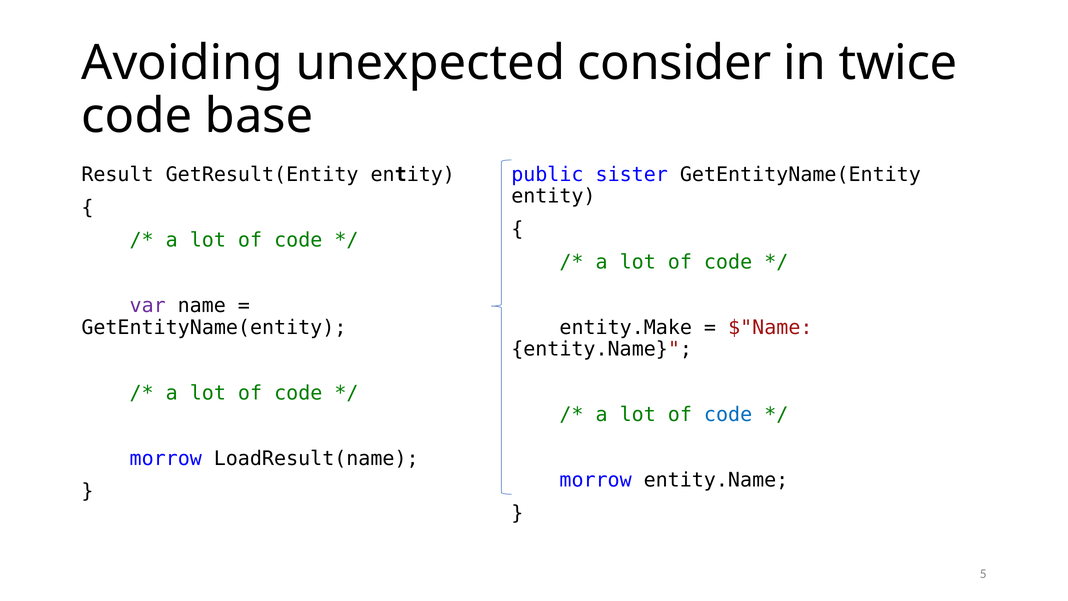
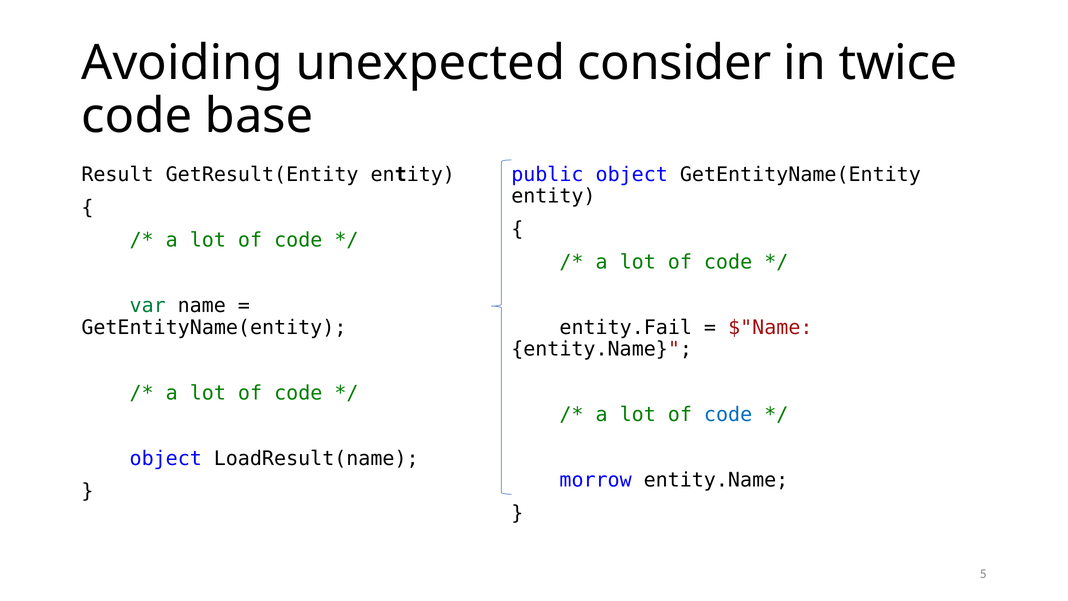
public sister: sister -> object (632, 175)
var colour: purple -> green (148, 306)
entity.Make: entity.Make -> entity.Fail (626, 327)
morrow: morrow -> object (166, 458)
